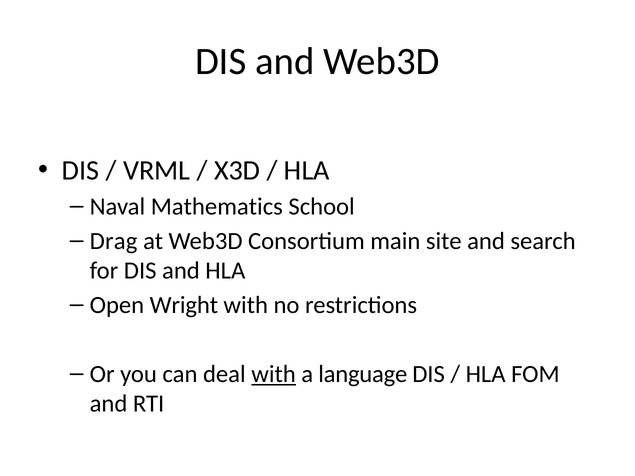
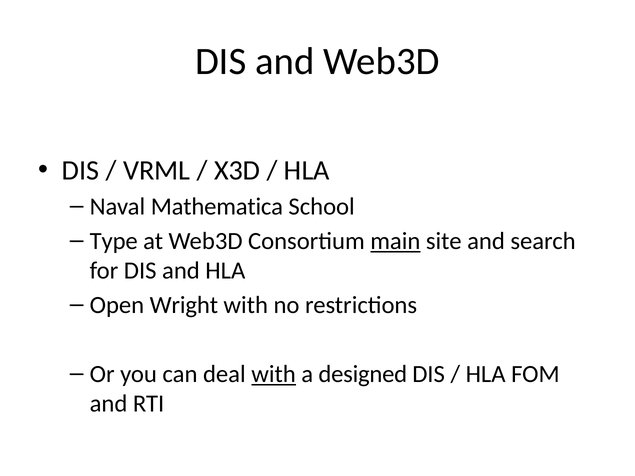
Mathematics: Mathematics -> Mathematica (217, 207)
Drag: Drag -> Type (114, 241)
main underline: none -> present (395, 241)
language: language -> designed (363, 374)
